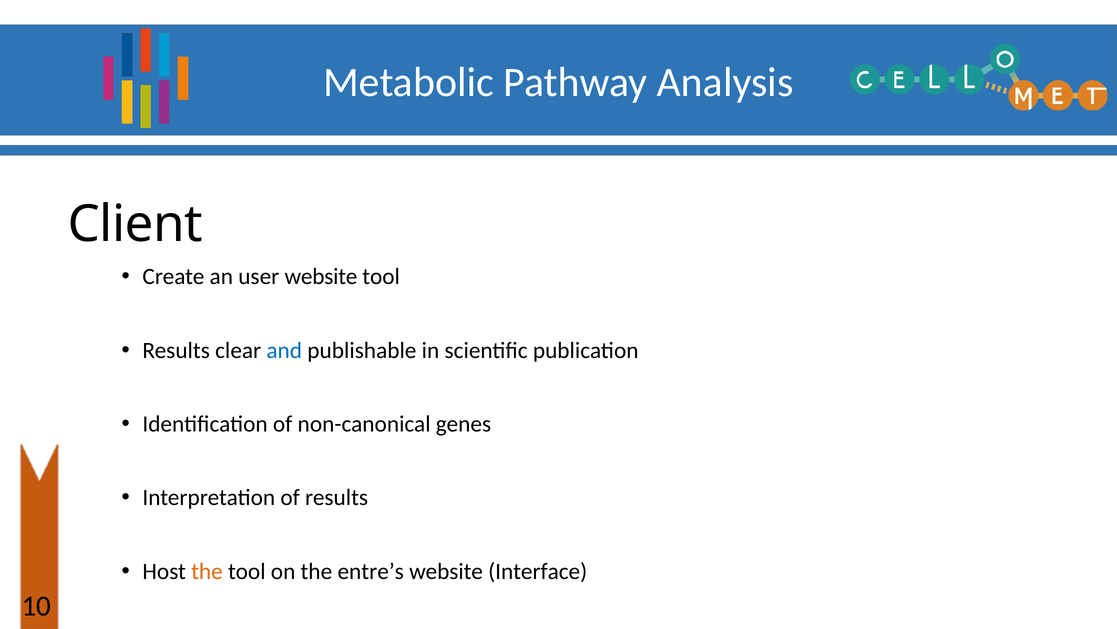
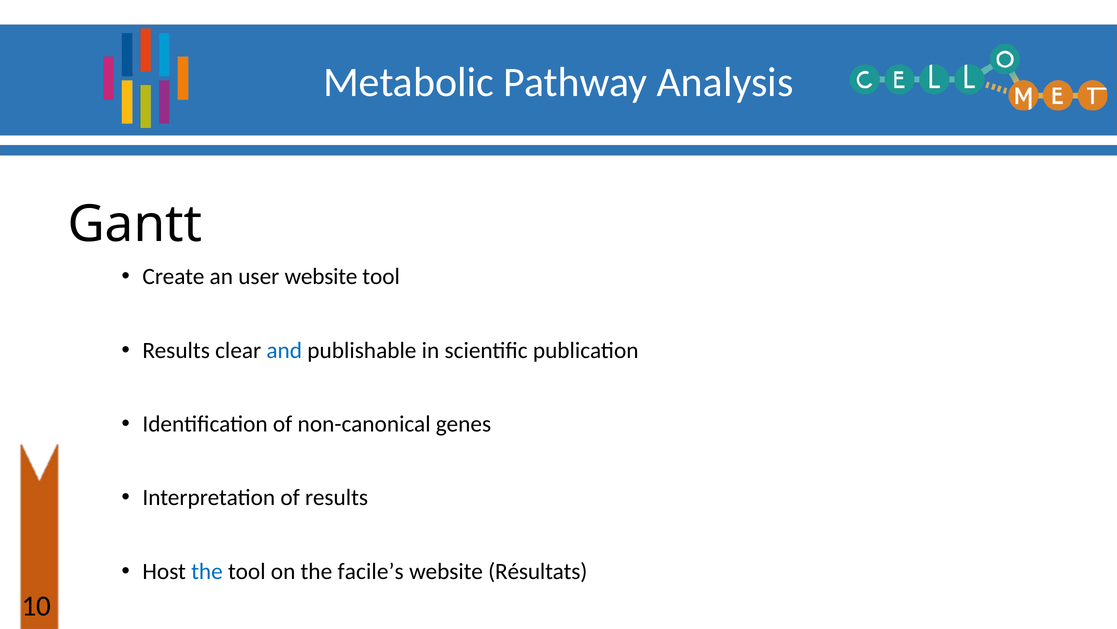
Client: Client -> Gantt (135, 224)
the colour: orange -> blue (207, 571)
entre’s: entre’s -> facile’s (371, 571)
Interface: Interface -> Résultats (538, 571)
